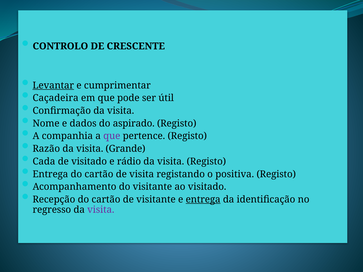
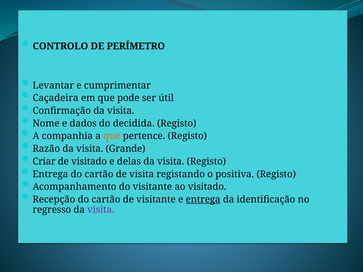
CRESCENTE: CRESCENTE -> PERÍMETRO (136, 46)
Levantar underline: present -> none (53, 85)
aspirado: aspirado -> decidida (134, 124)
que colour: purple -> orange (112, 136)
Cada: Cada -> Criar (44, 162)
rádio: rádio -> delas (129, 162)
